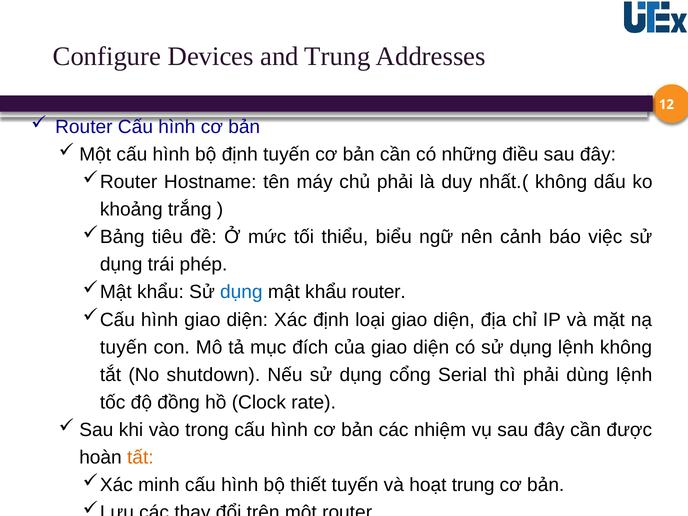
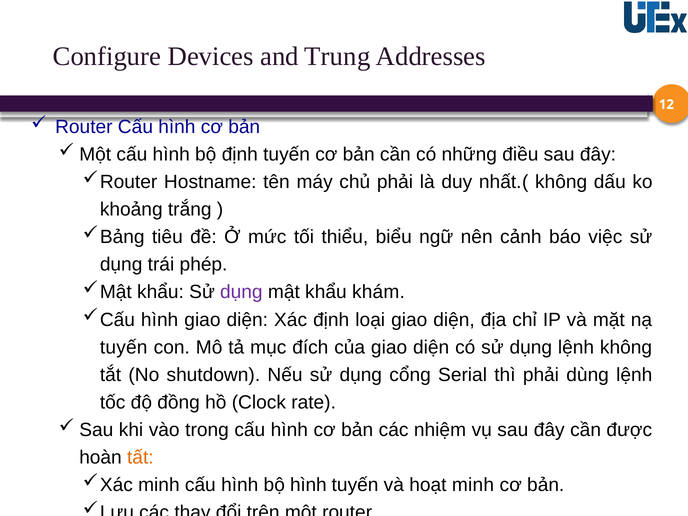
dụng colour: blue -> purple (241, 292)
khẩu router: router -> khám (378, 292)
bộ thiết: thiết -> hình (308, 485)
hoạt trung: trung -> minh (473, 485)
